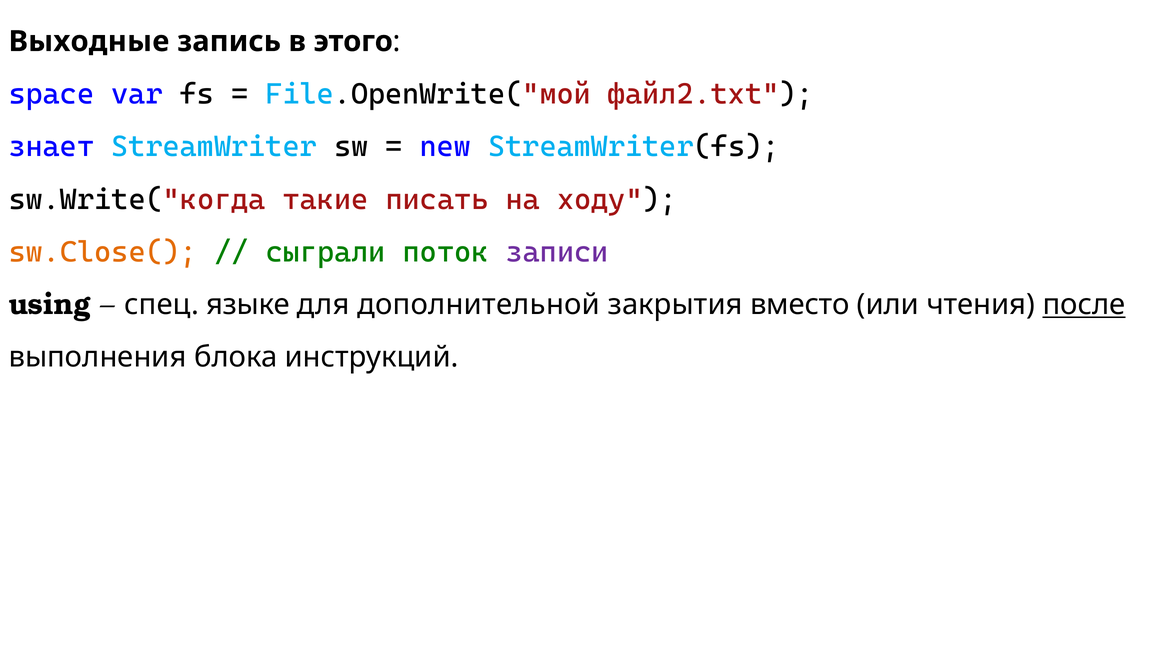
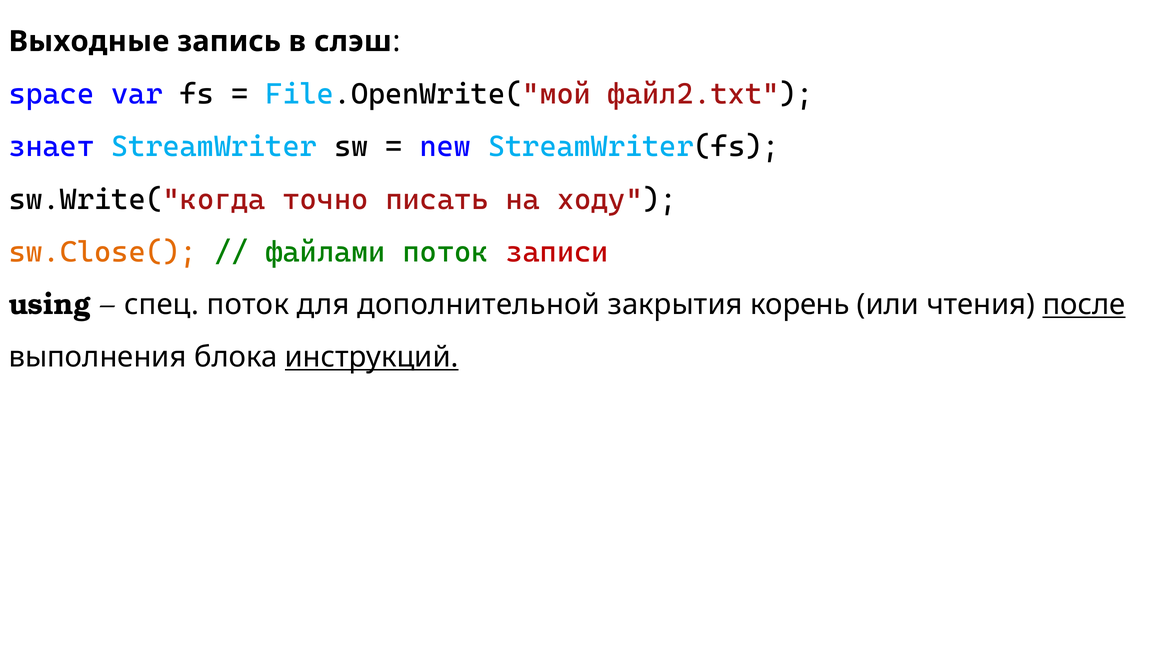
этого: этого -> слэш (353, 41)
такие: такие -> точно (326, 199)
сыграли: сыграли -> файлами (326, 252)
записи colour: purple -> red (557, 252)
спец языке: языке -> поток (248, 305)
вместо: вместо -> корень (800, 305)
инструкций underline: none -> present (372, 357)
